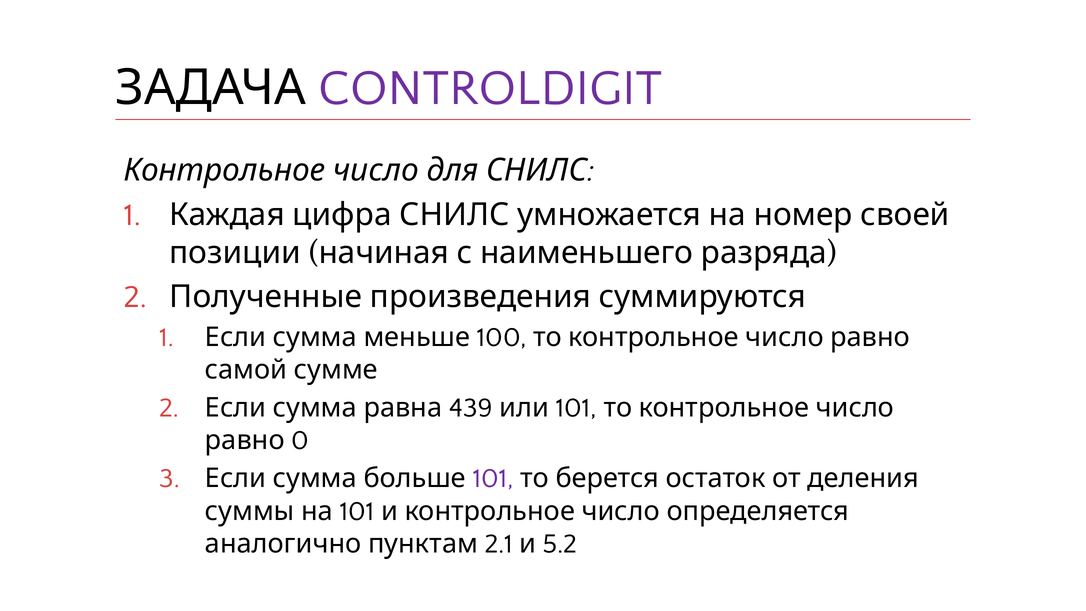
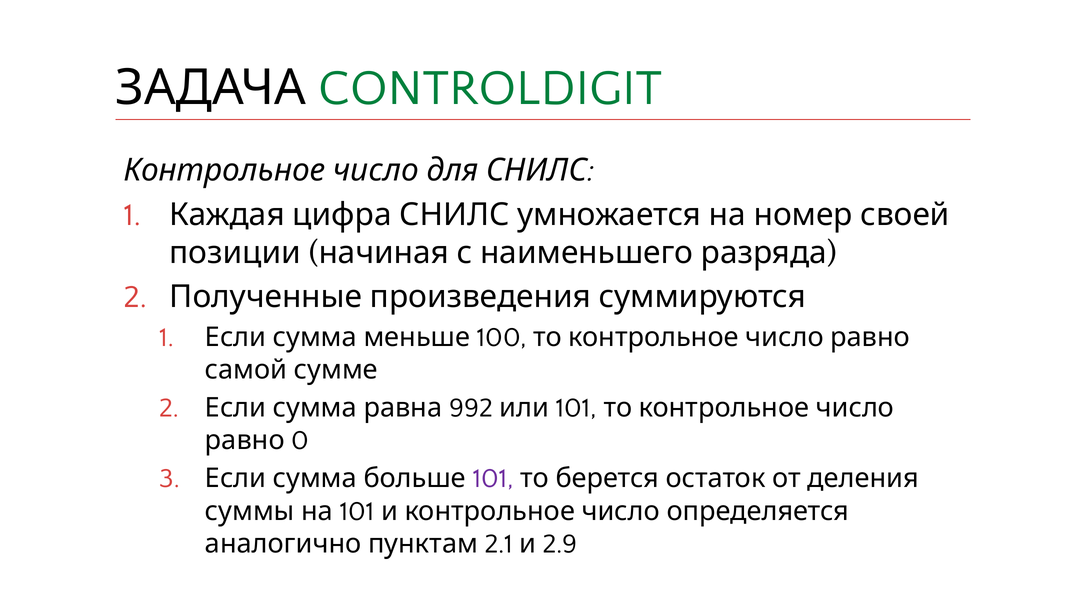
CONTROLDIGIT colour: purple -> green (490, 88)
439: 439 -> 992 (471, 408)
5.2: 5.2 -> 2.9 (560, 544)
